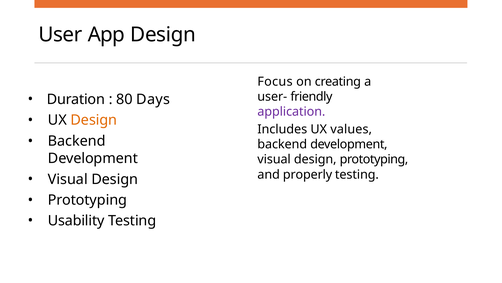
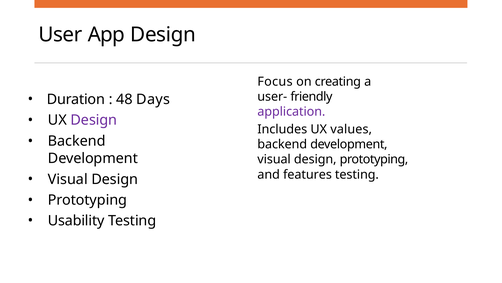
80: 80 -> 48 (124, 99)
Design colour: orange -> purple (94, 120)
properly: properly -> features (307, 174)
